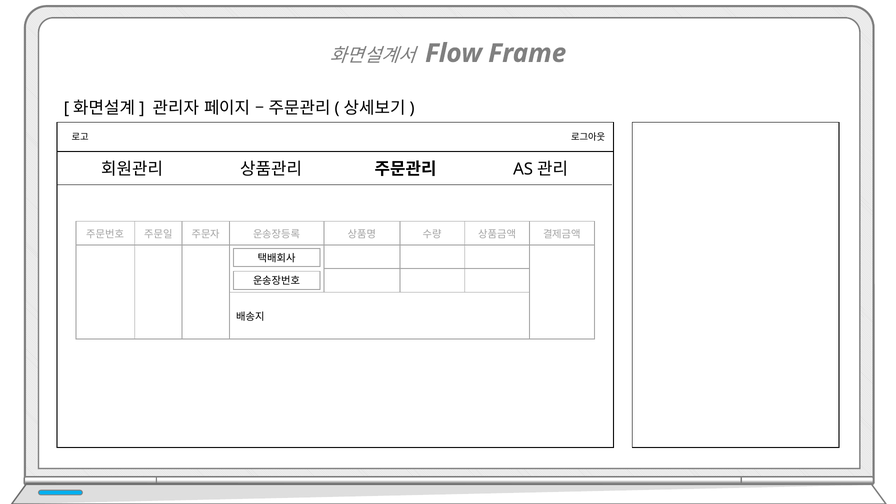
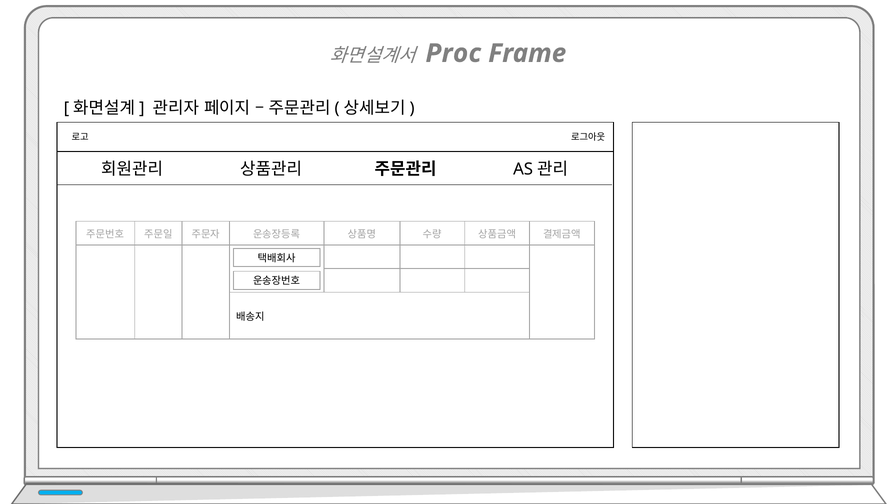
Flow: Flow -> Proc (453, 53)
